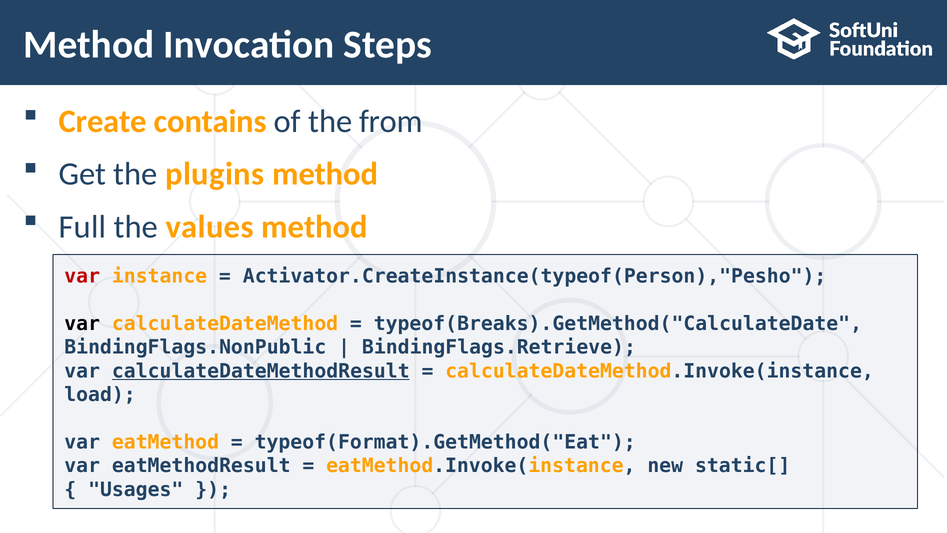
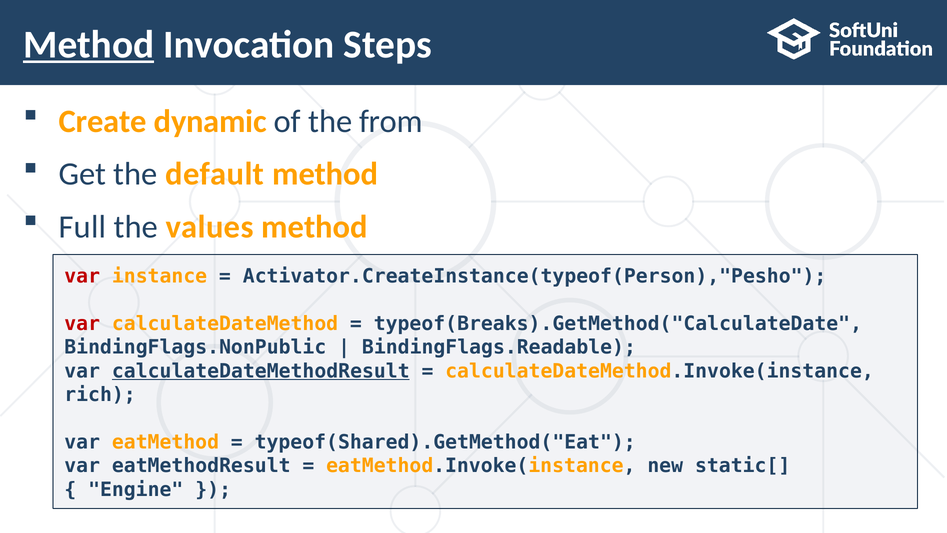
Method underline: none -> present (89, 45)
contains: contains -> dynamic (210, 121)
plugins: plugins -> default (215, 174)
var colour: black -> red (82, 324)
BindingFlags.Retrieve: BindingFlags.Retrieve -> BindingFlags.Readable (499, 347)
load: load -> rich (100, 395)
typeof(Format).GetMethod("Eat: typeof(Format).GetMethod("Eat -> typeof(Shared).GetMethod("Eat (445, 442)
Usages: Usages -> Engine (136, 489)
